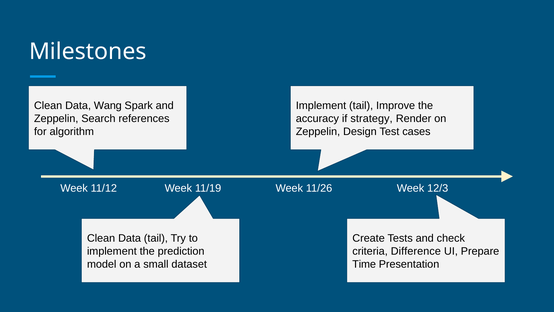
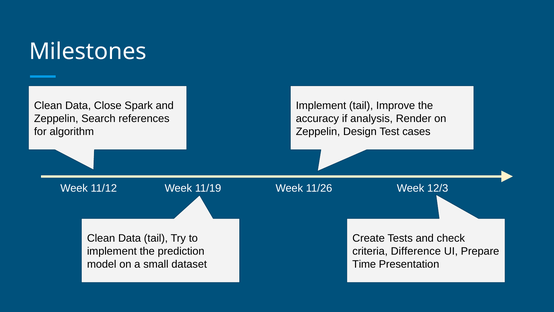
Wang: Wang -> Close (108, 105)
strategy: strategy -> analysis (372, 118)
